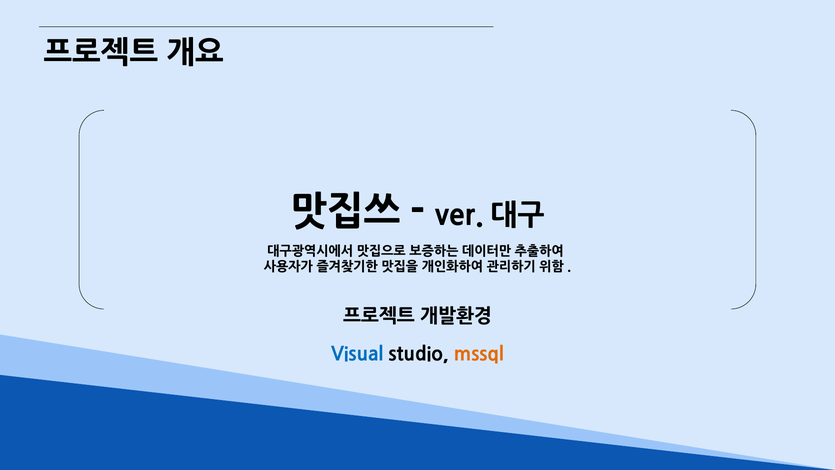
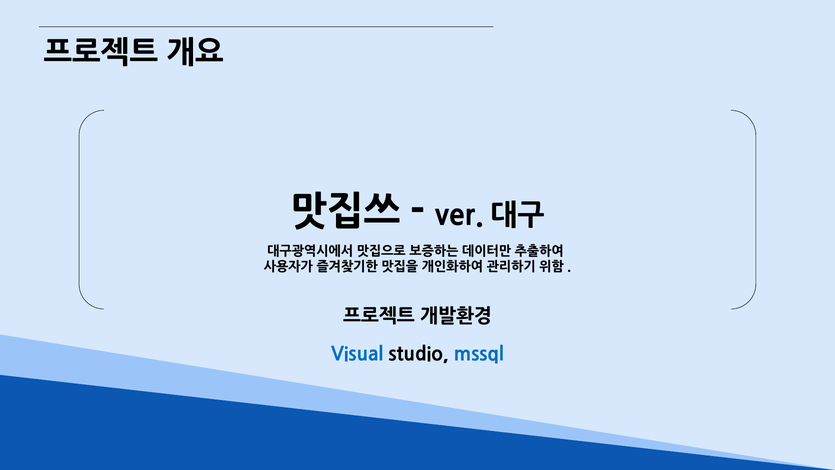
mssql colour: orange -> blue (479, 354)
